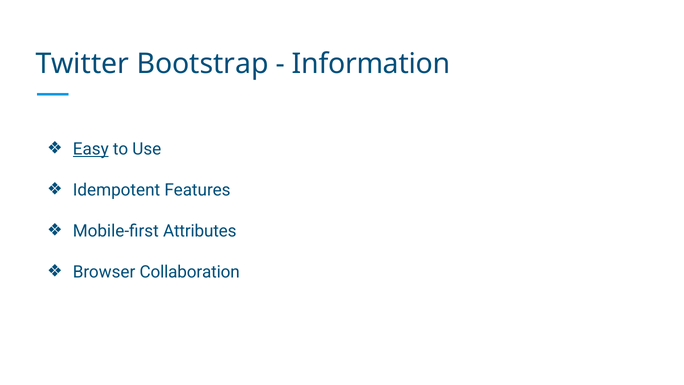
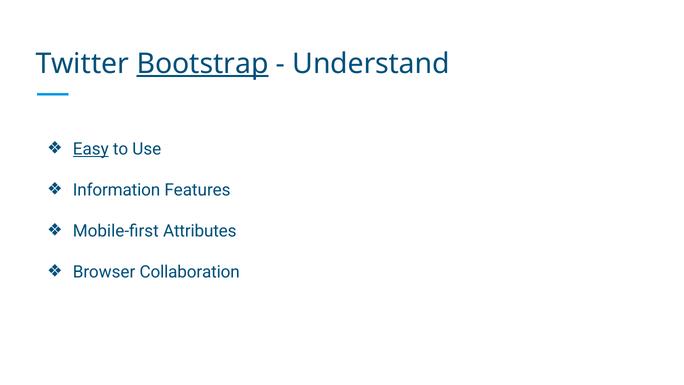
Bootstrap underline: none -> present (203, 64)
Information: Information -> Understand (371, 64)
Idempotent: Idempotent -> Information (117, 190)
